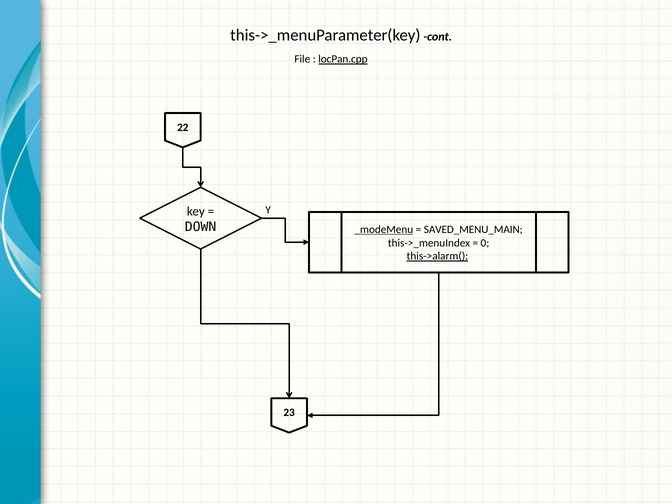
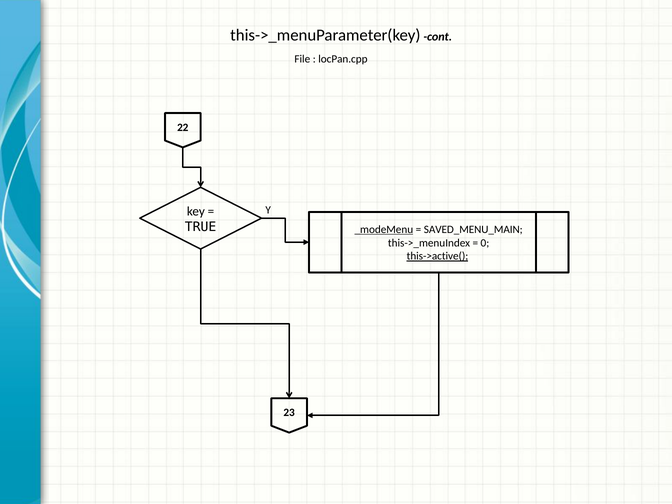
locPan.cpp underline: present -> none (343, 59)
DOWN: DOWN -> TRUE (201, 227)
this->alarm(: this->alarm( -> this->active( (437, 256)
